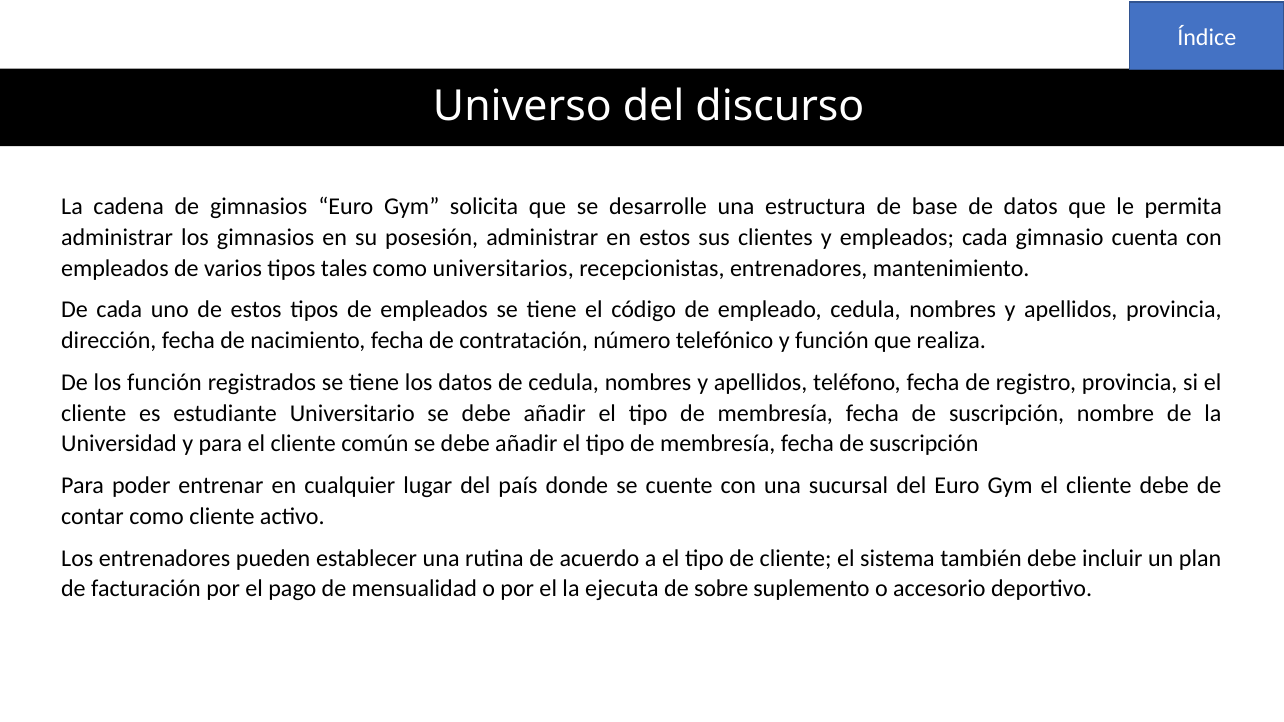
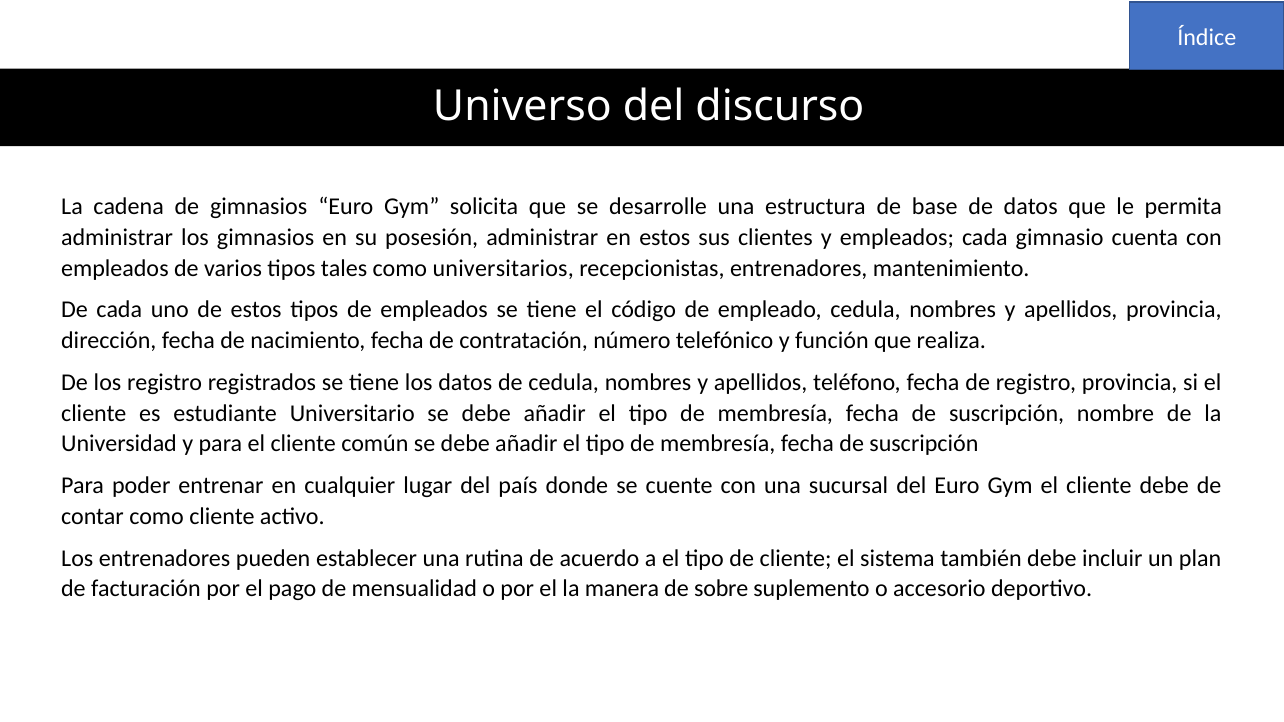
los función: función -> registro (165, 382)
ejecuta: ejecuta -> manera (622, 589)
